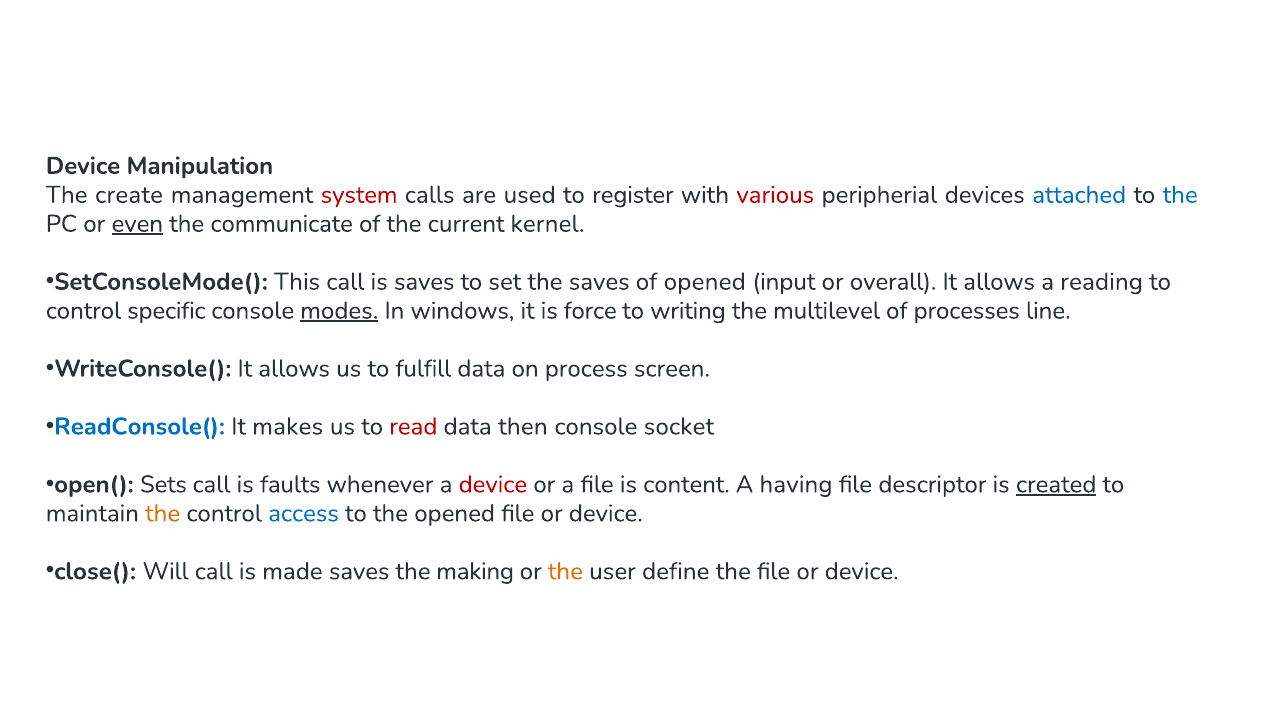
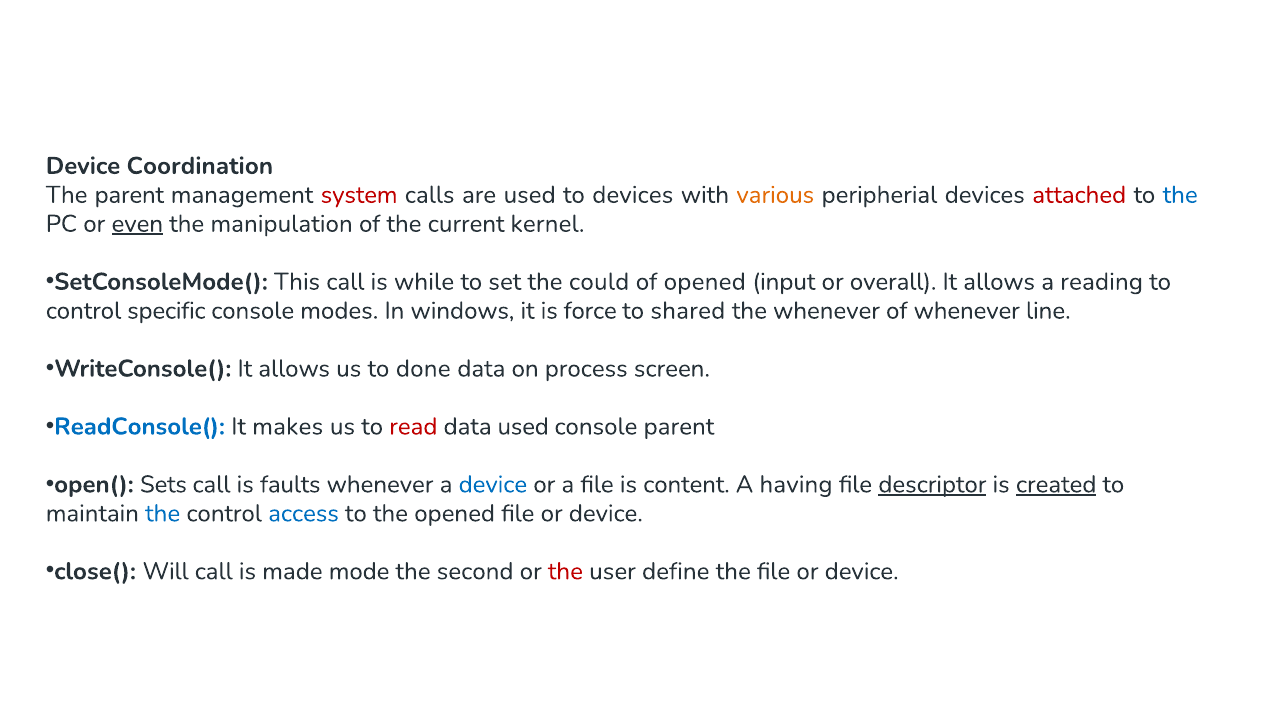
Manipulation: Manipulation -> Coordination (200, 166)
The create: create -> parent (129, 195)
to register: register -> devices (633, 195)
various colour: red -> orange (775, 195)
attached colour: blue -> red (1079, 195)
communicate: communicate -> manipulation (282, 224)
is saves: saves -> while (424, 281)
the saves: saves -> could (599, 281)
modes underline: present -> none (339, 310)
writing: writing -> shared (688, 310)
the multilevel: multilevel -> whenever (827, 310)
of processes: processes -> whenever (967, 310)
fulfill: fulfill -> done (423, 368)
data then: then -> used (523, 426)
console socket: socket -> parent (679, 426)
device colour: red -> blue (493, 484)
descriptor underline: none -> present (932, 484)
the colour: orange -> blue (163, 513)
made saves: saves -> mode (359, 571)
making: making -> second (475, 571)
the colour: orange -> red (565, 571)
